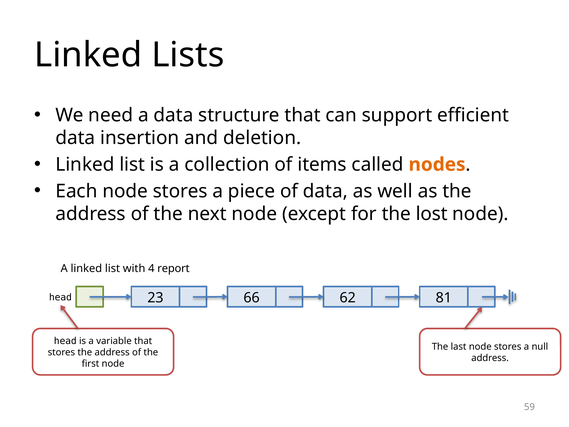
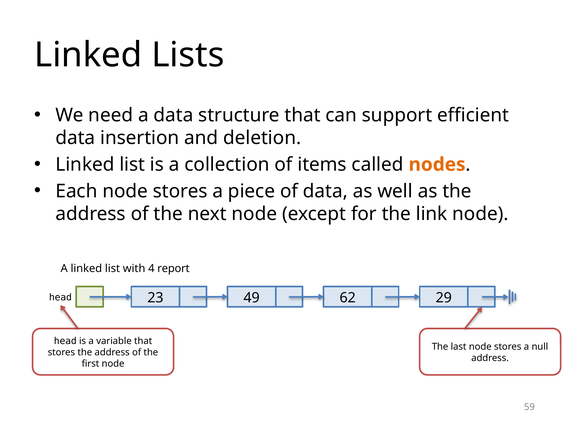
lost: lost -> link (432, 214)
66: 66 -> 49 (252, 298)
81: 81 -> 29 (444, 298)
